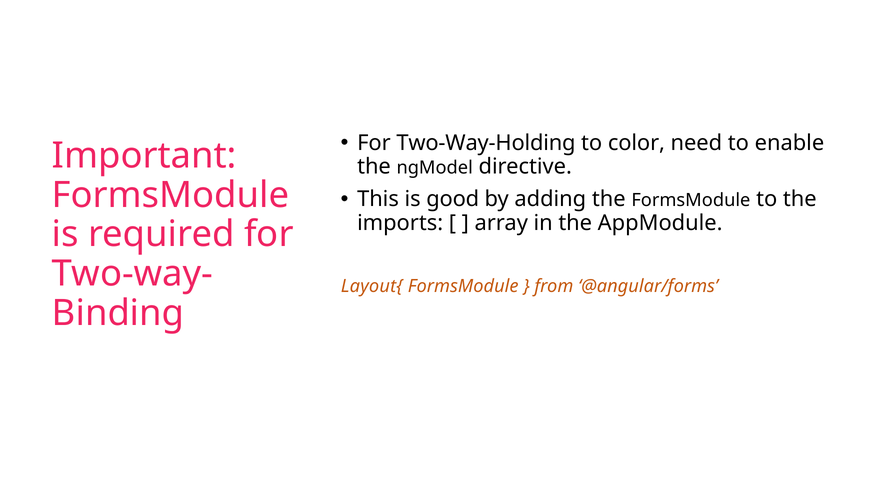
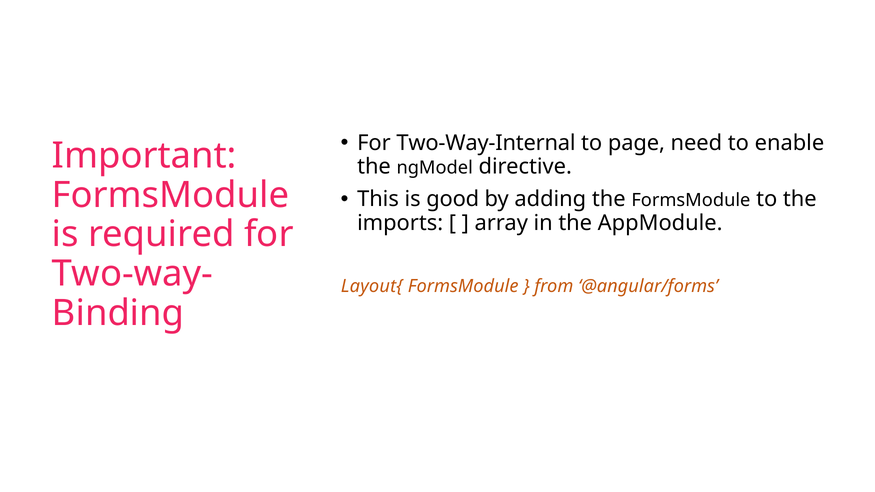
Two-Way-Holding: Two-Way-Holding -> Two-Way-Internal (486, 143)
color: color -> page (636, 143)
